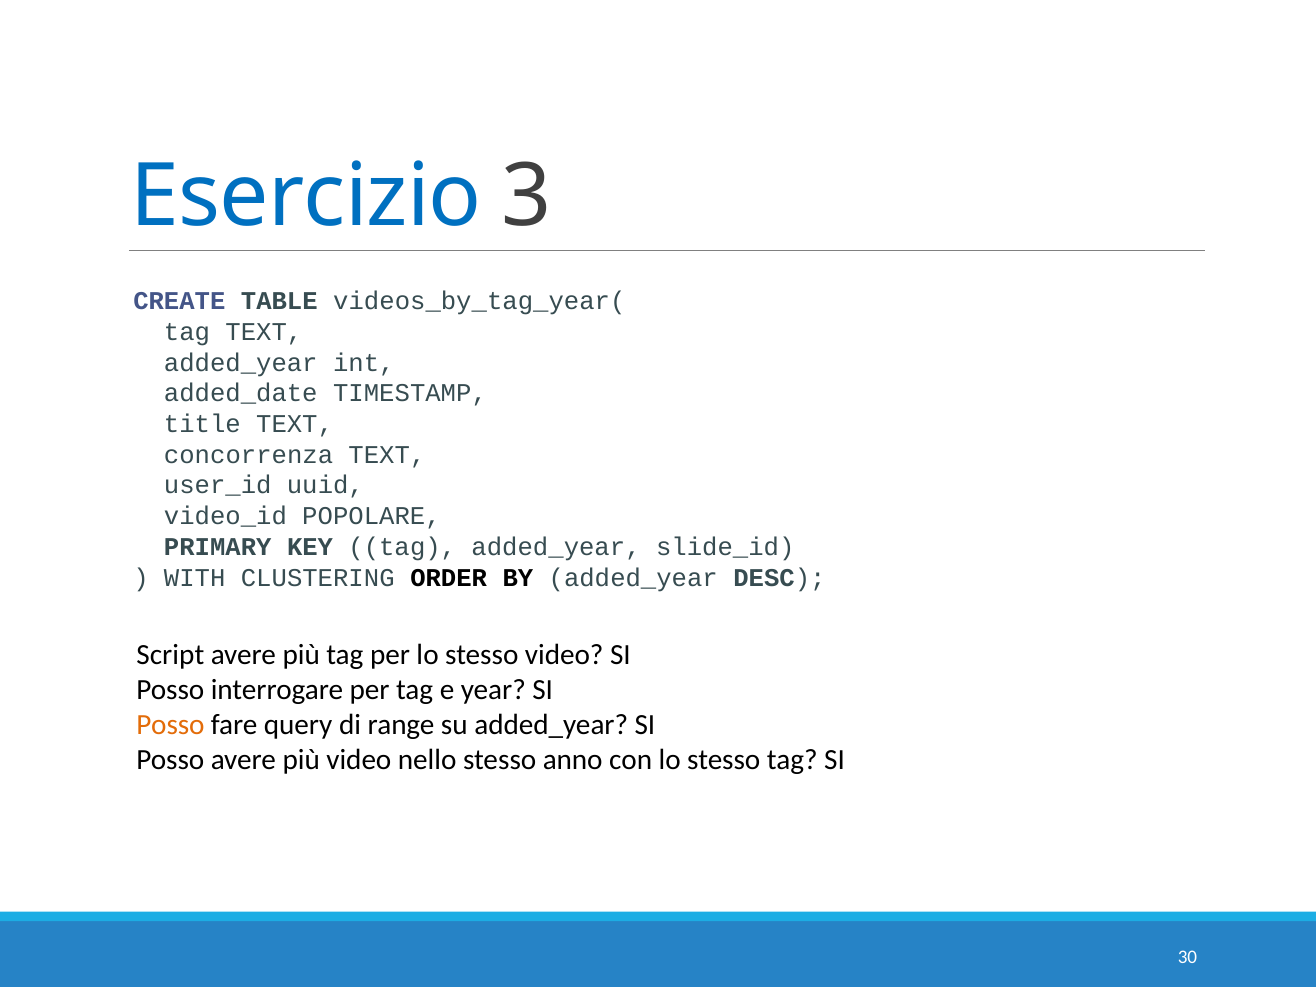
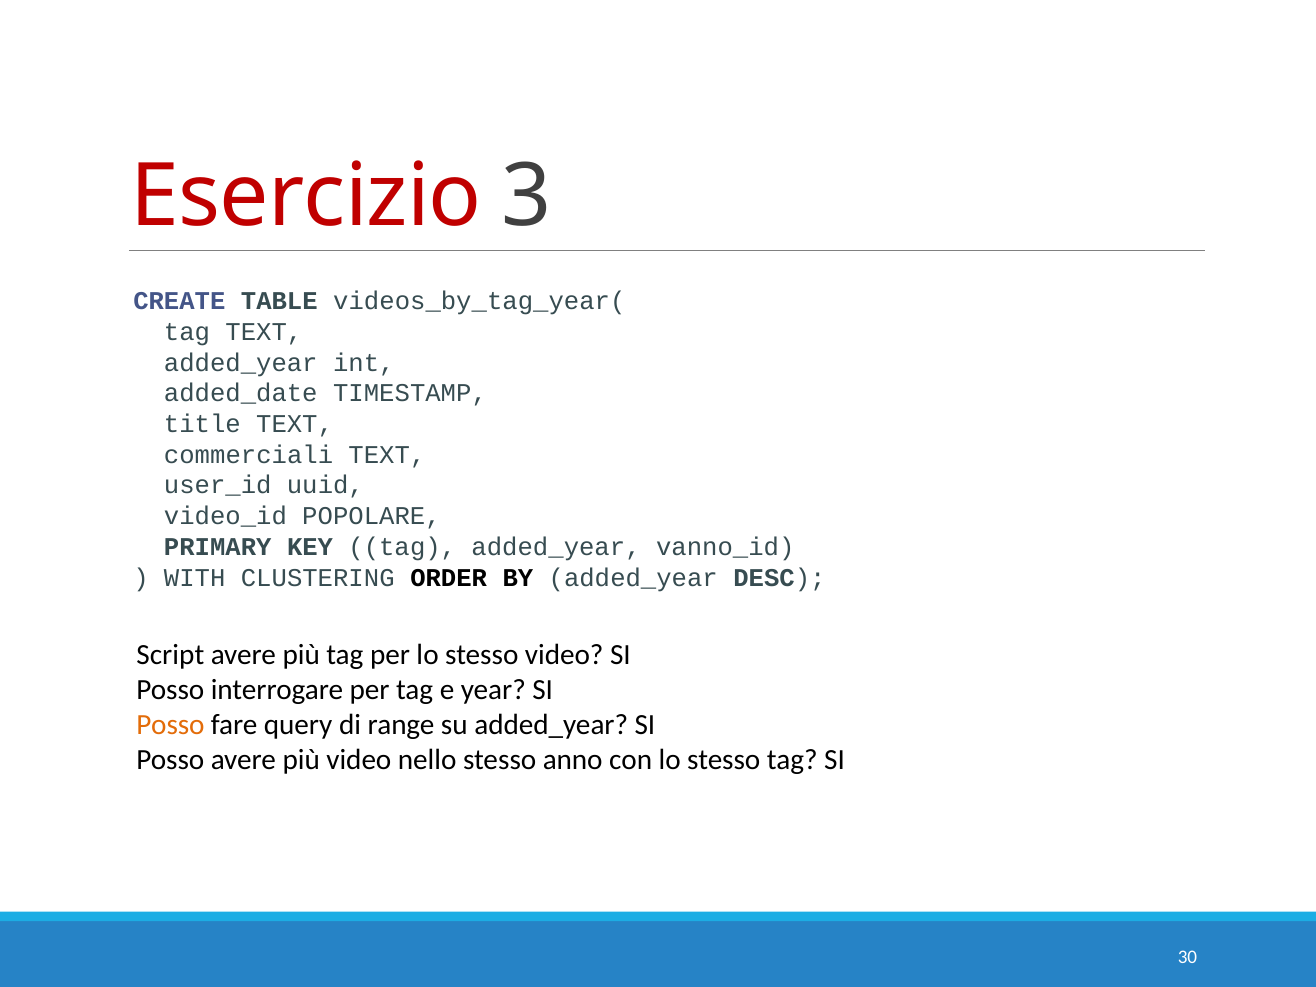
Esercizio colour: blue -> red (306, 197)
concorrenza: concorrenza -> commerciali (249, 455)
slide_id: slide_id -> vanno_id (725, 547)
